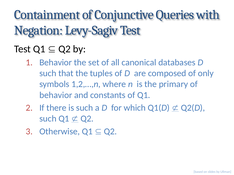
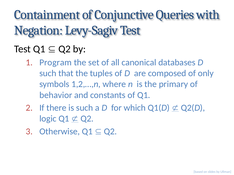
Behavior: Behavior -> Program (56, 63)
such: such -> logic (48, 119)
